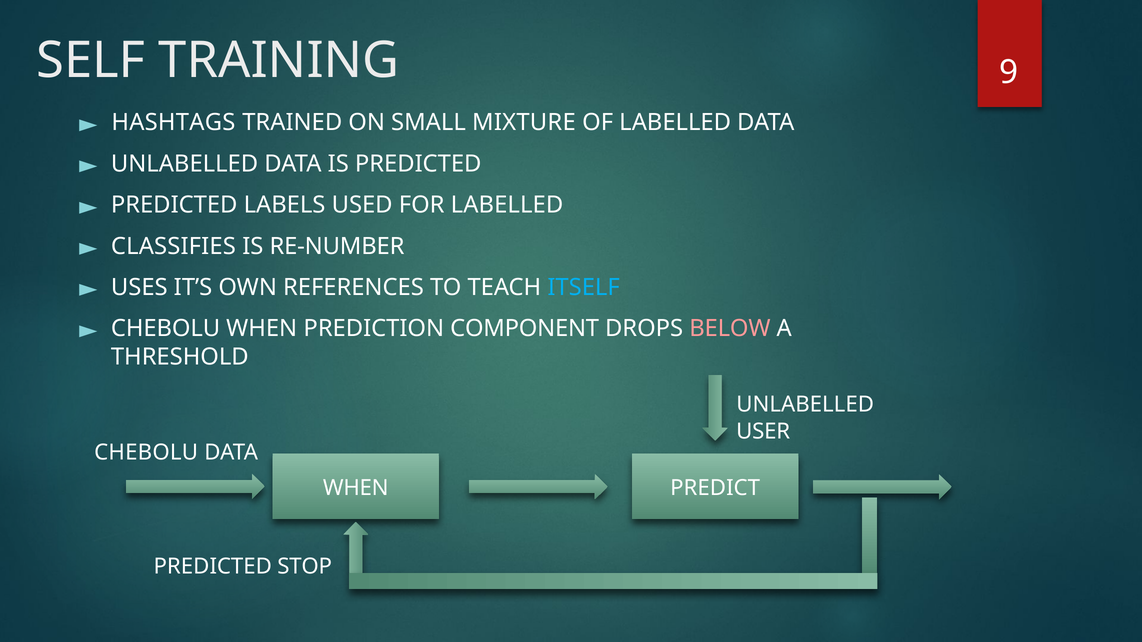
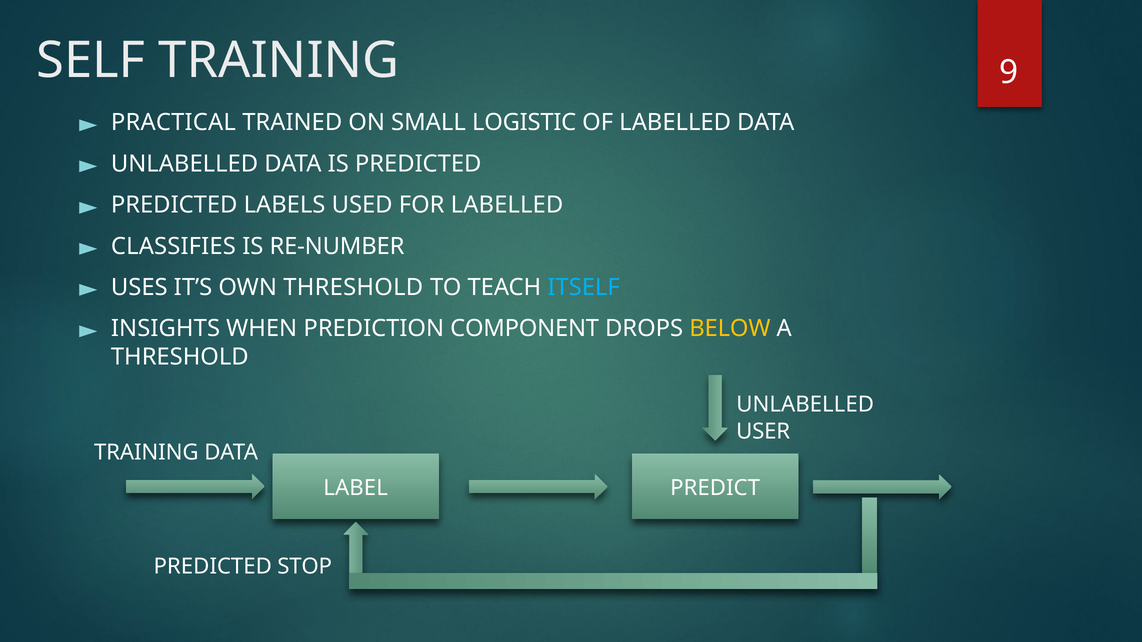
HASHTAGS: HASHTAGS -> PRACTICAL (173, 123)
MIXTURE: MIXTURE -> LOGISTIC (524, 123)
OWN REFERENCES: REFERENCES -> THRESHOLD (353, 288)
CHEBOLU: CHEBOLU -> INSIGHTS (166, 329)
BELOW colour: pink -> yellow (730, 329)
CHEBOLU: CHEBOLU -> TRAINING (146, 453)
WHEN: WHEN -> LABEL (356, 488)
